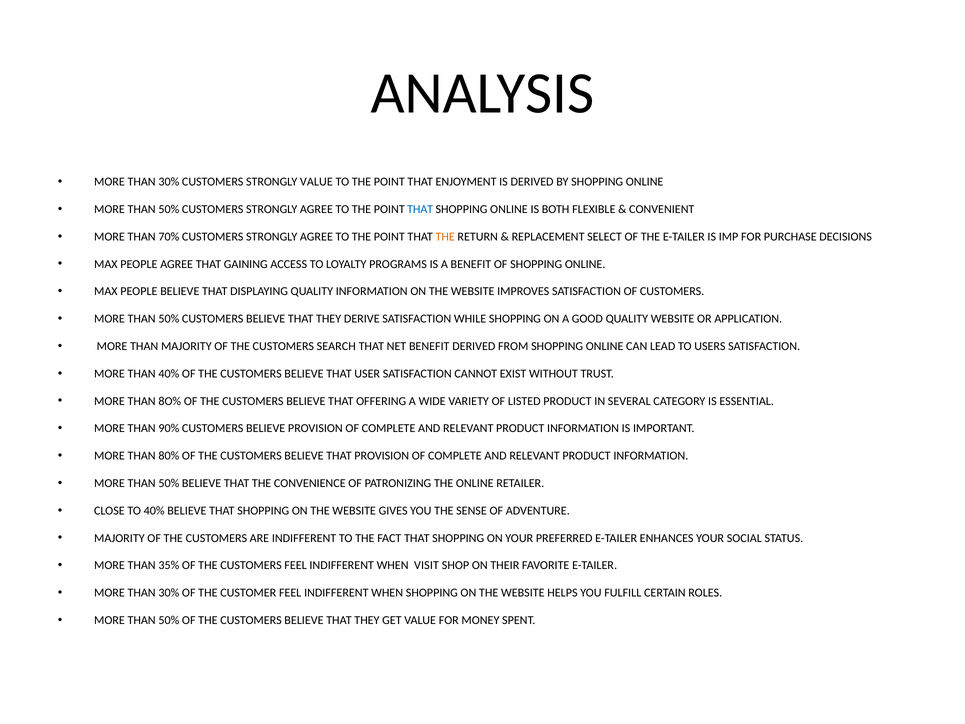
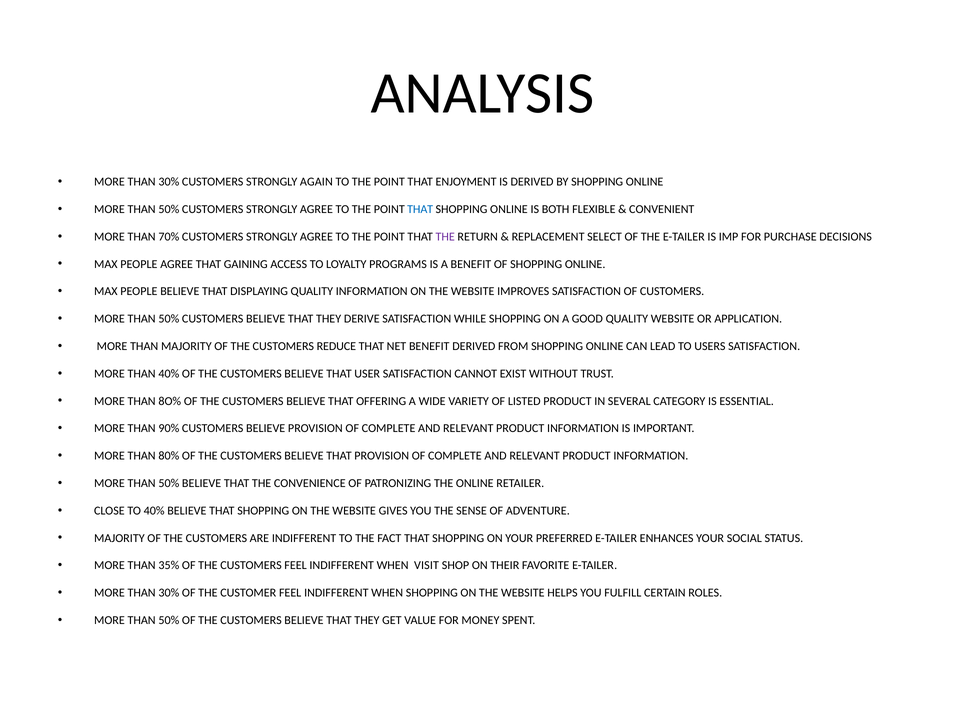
STRONGLY VALUE: VALUE -> AGAIN (316, 182)
THE colour: orange -> purple (445, 237)
SEARCH: SEARCH -> REDUCE (336, 346)
